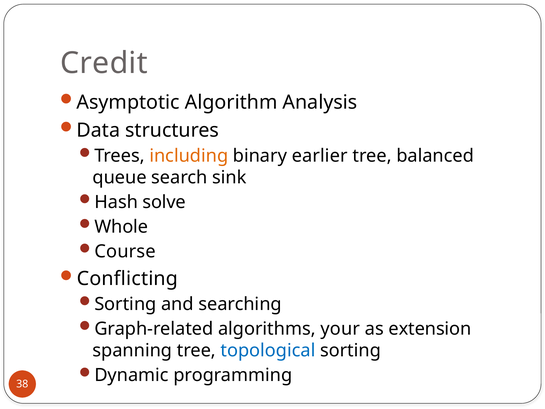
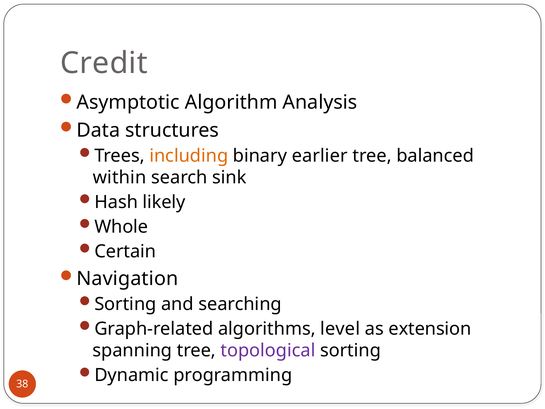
queue: queue -> within (119, 178)
solve: solve -> likely (164, 202)
Course: Course -> Certain (125, 251)
Conflicting: Conflicting -> Navigation (127, 279)
your: your -> level (340, 329)
topological colour: blue -> purple (268, 350)
